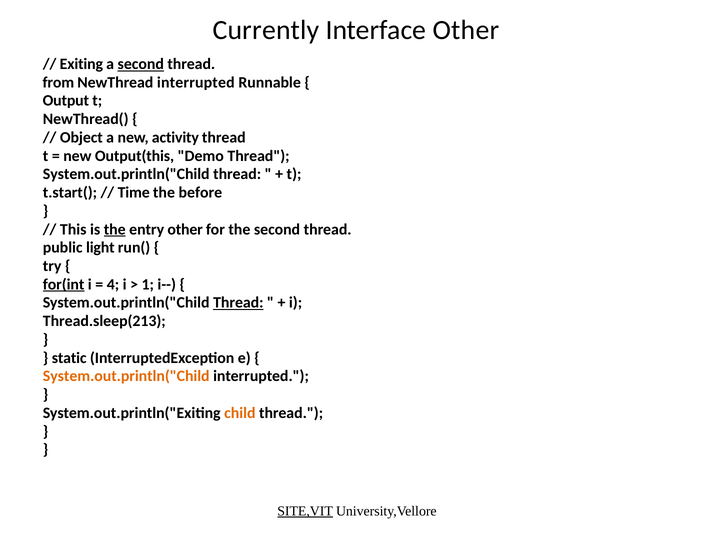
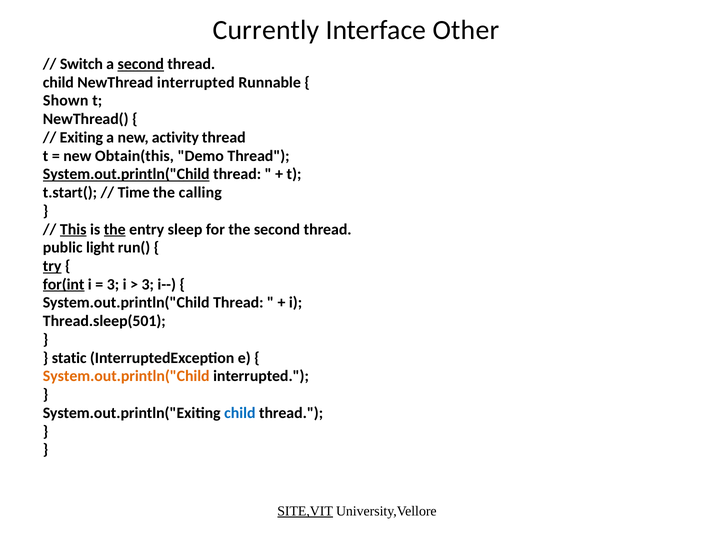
Exiting: Exiting -> Switch (81, 64)
from: from -> child (58, 82)
Output: Output -> Shown (66, 101)
Object: Object -> Exiting (81, 138)
Output(this: Output(this -> Obtain(this (134, 156)
System.out.println("Child underline: none -> present (126, 174)
before: before -> calling (200, 193)
This underline: none -> present (73, 230)
entry other: other -> sleep (185, 230)
try underline: none -> present (52, 266)
4: 4 -> 3 (113, 285)
1: 1 -> 3 (148, 285)
Thread underline: present -> none (238, 303)
Thread.sleep(213: Thread.sleep(213 -> Thread.sleep(501 (104, 321)
child colour: orange -> blue (240, 413)
